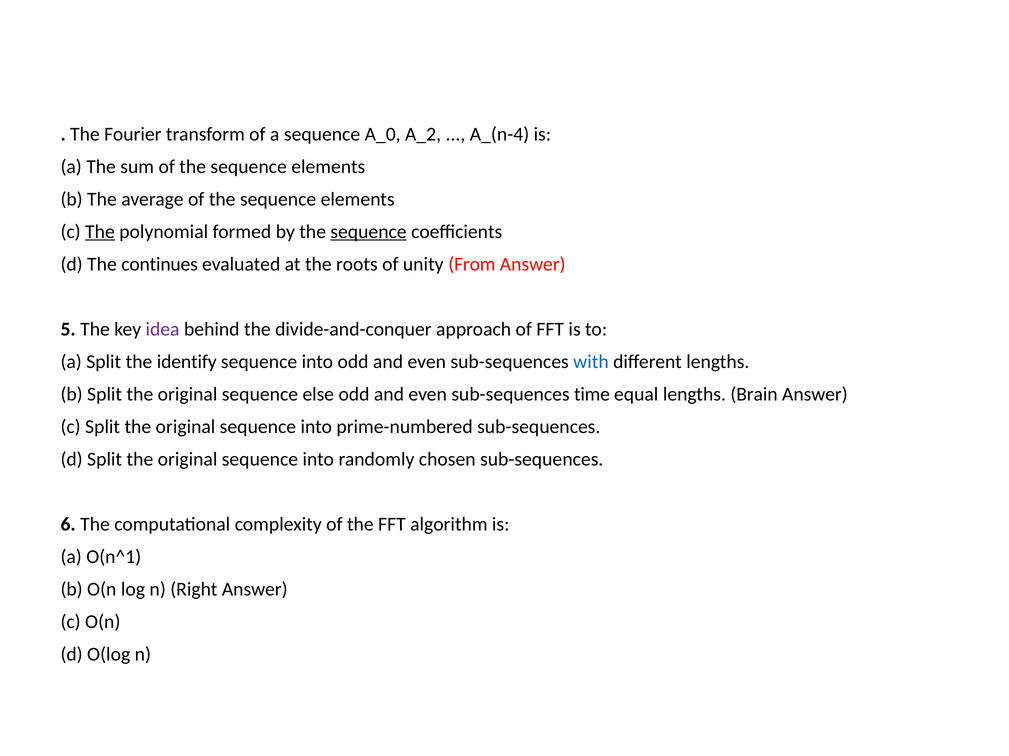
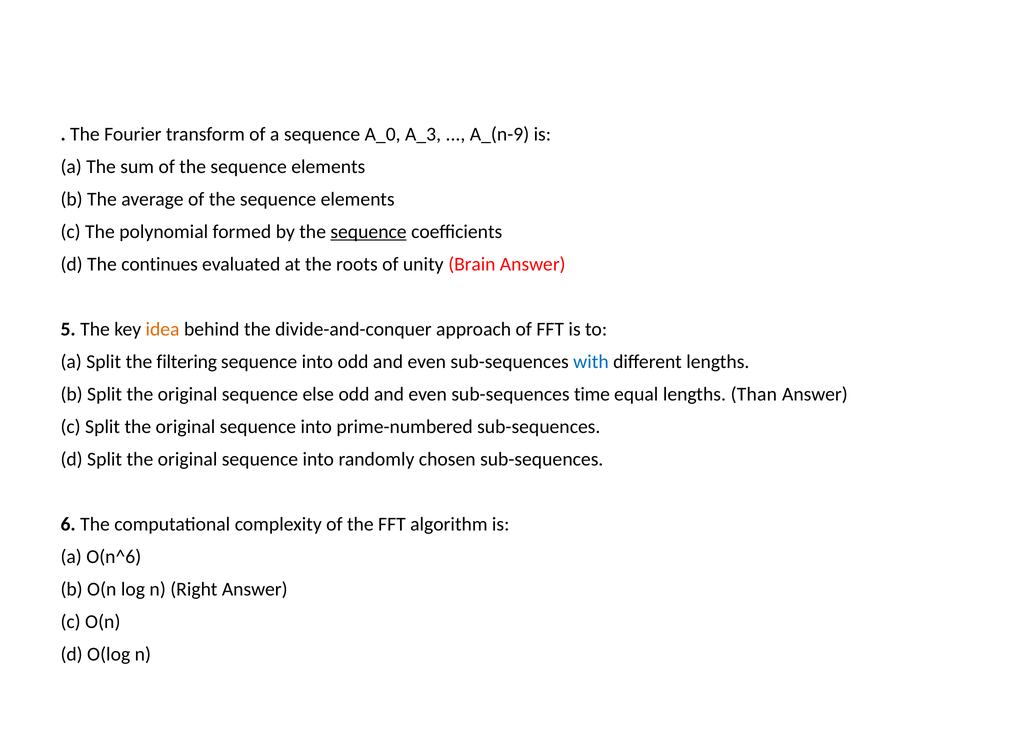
A_2: A_2 -> A_3 (423, 134)
A_(n-4: A_(n-4 -> A_(n-9 (500, 134)
The underline: present -> none (100, 232)
From: From -> Brain (472, 264)
idea colour: purple -> orange (163, 330)
identify: identify -> filtering (187, 362)
Brain: Brain -> Than (754, 395)
O(n^1: O(n^1 -> O(n^6 (114, 557)
